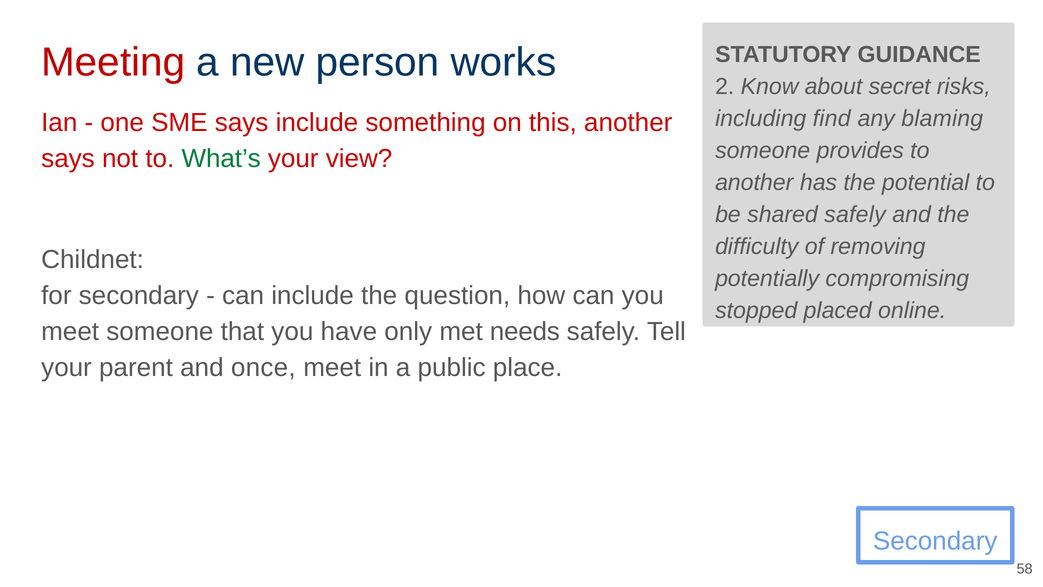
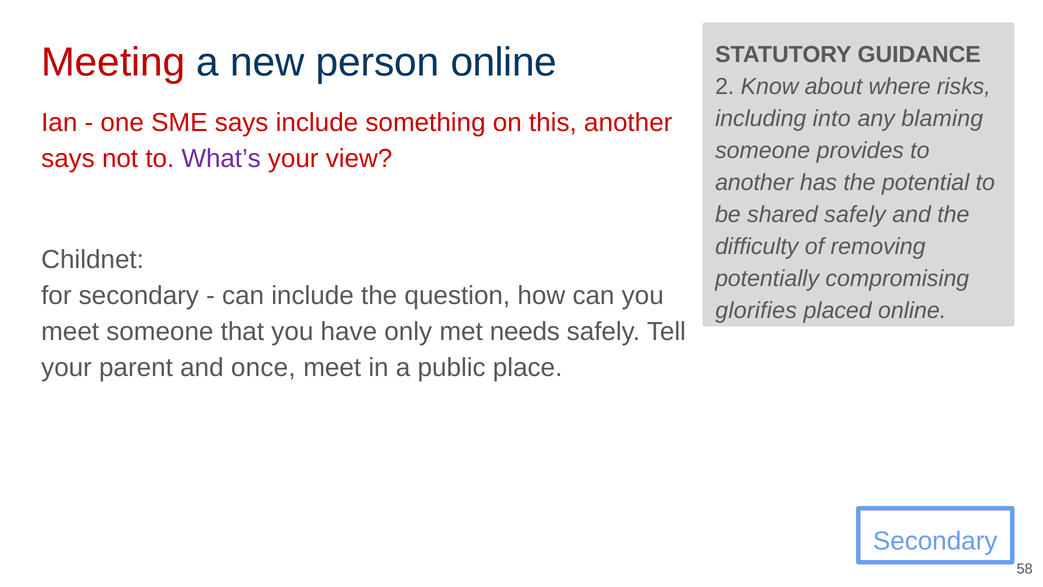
person works: works -> online (504, 62)
secret: secret -> where (900, 87)
find: find -> into (832, 119)
What’s colour: green -> purple (221, 159)
stopped: stopped -> glorifies (756, 310)
